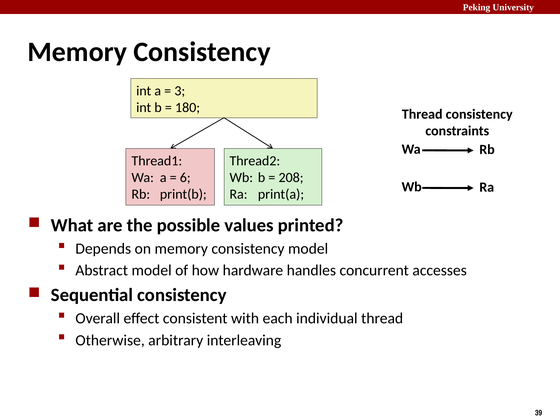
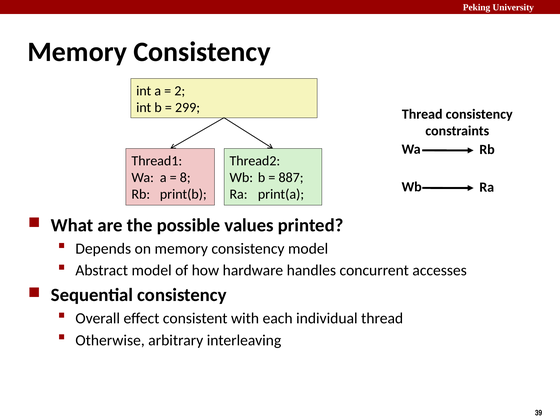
3: 3 -> 2 (180, 91)
180: 180 -> 299 (188, 108)
6: 6 -> 8 (185, 178)
208: 208 -> 887 (291, 178)
